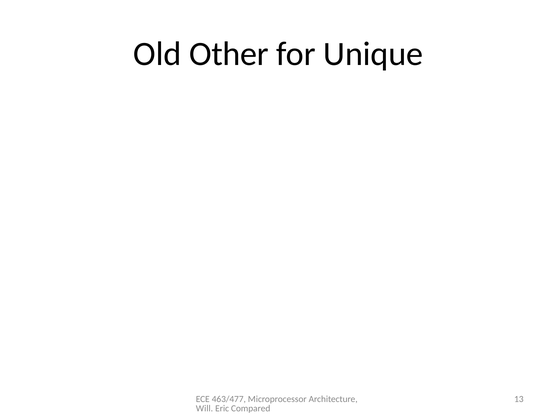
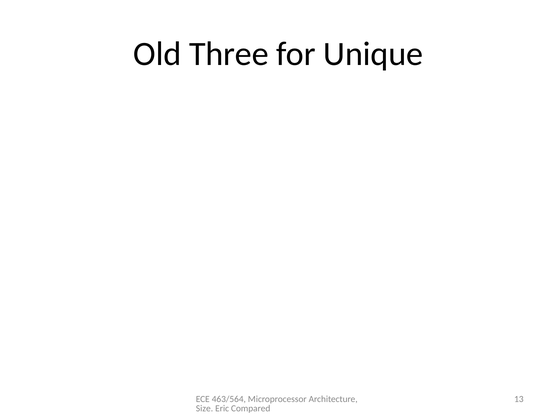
Other: Other -> Three (229, 54)
463/477: 463/477 -> 463/564 (229, 399)
Will: Will -> Size (204, 408)
